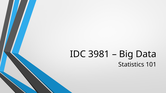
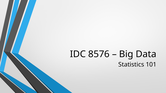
3981: 3981 -> 8576 (99, 54)
